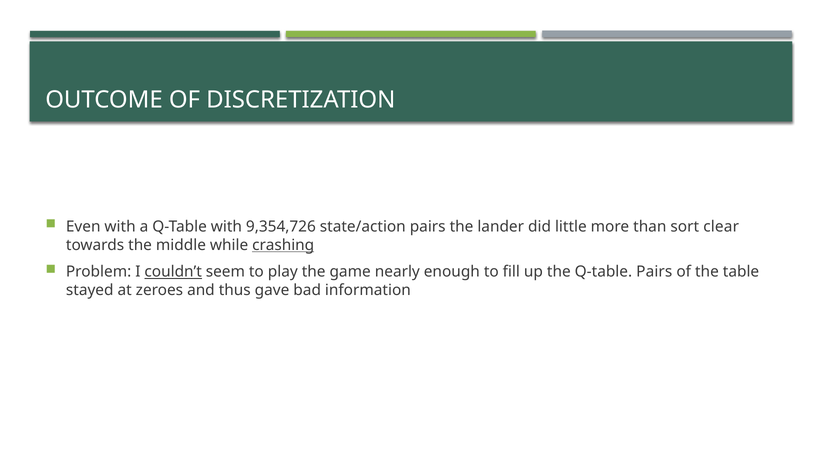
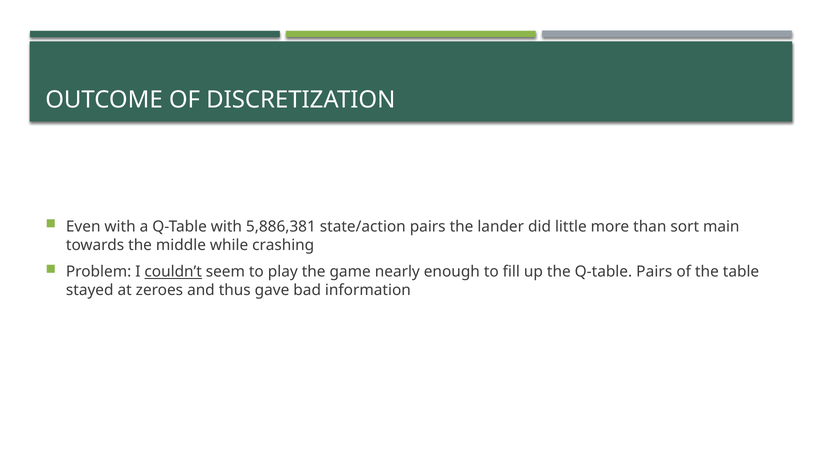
9,354,726: 9,354,726 -> 5,886,381 (281, 227)
clear: clear -> main (721, 227)
crashing underline: present -> none (283, 245)
